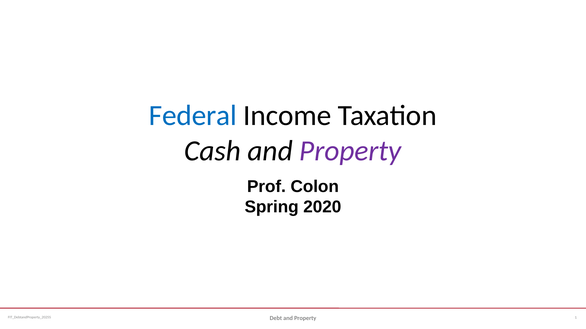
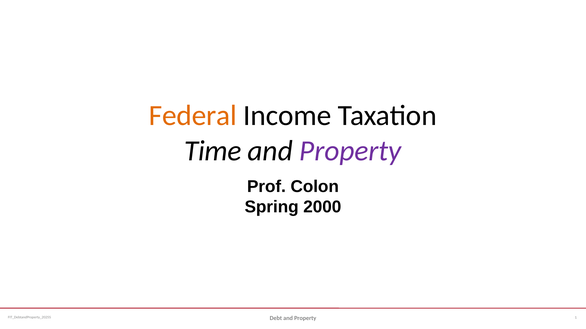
Federal colour: blue -> orange (193, 116)
Cash: Cash -> Time (213, 151)
2020: 2020 -> 2000 (322, 207)
